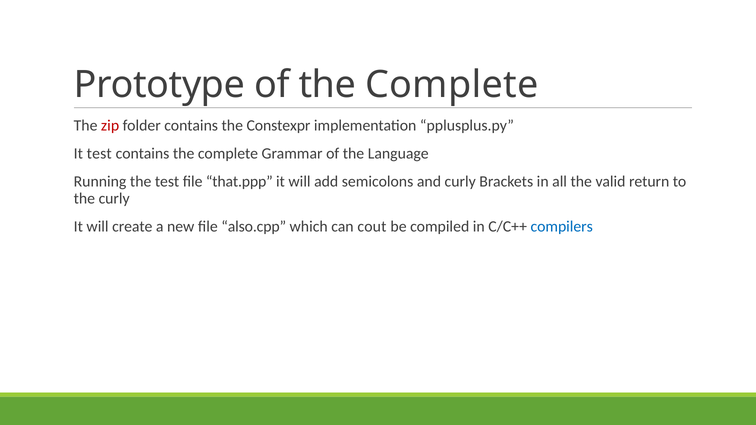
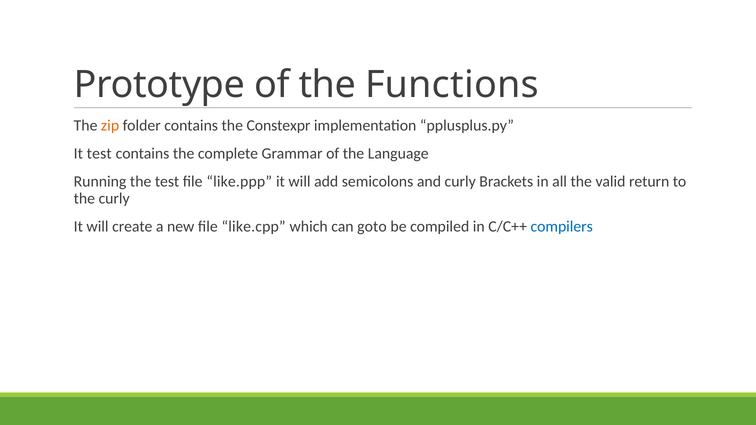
of the Complete: Complete -> Functions (452, 85)
zip colour: red -> orange (110, 126)
that.ppp: that.ppp -> like.ppp (239, 182)
also.cpp: also.cpp -> like.cpp (254, 227)
cout: cout -> goto (372, 227)
